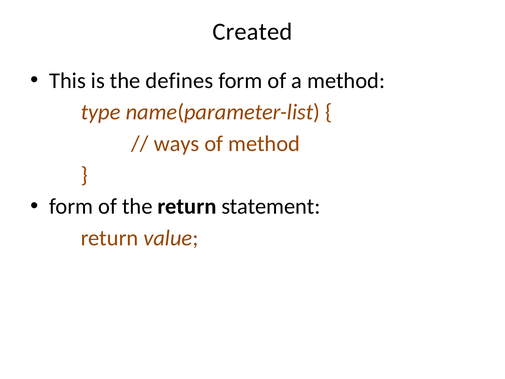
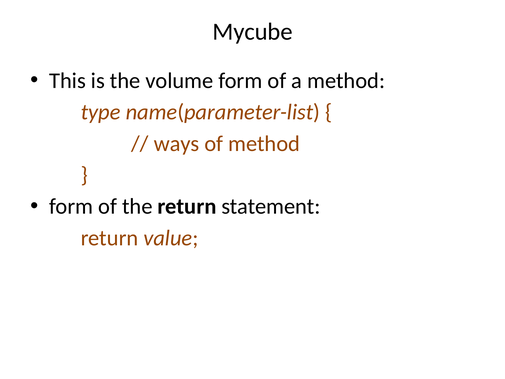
Created: Created -> Mycube (253, 32)
defines: defines -> volume (179, 81)
